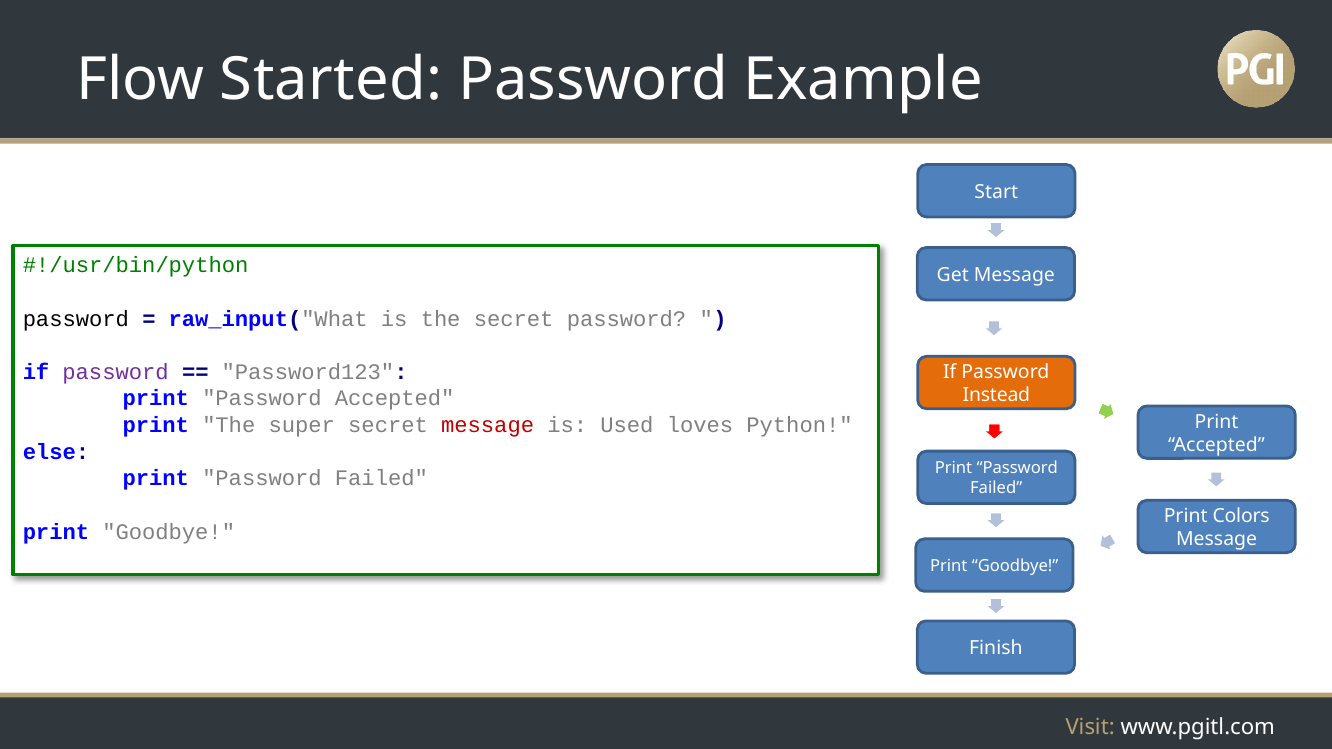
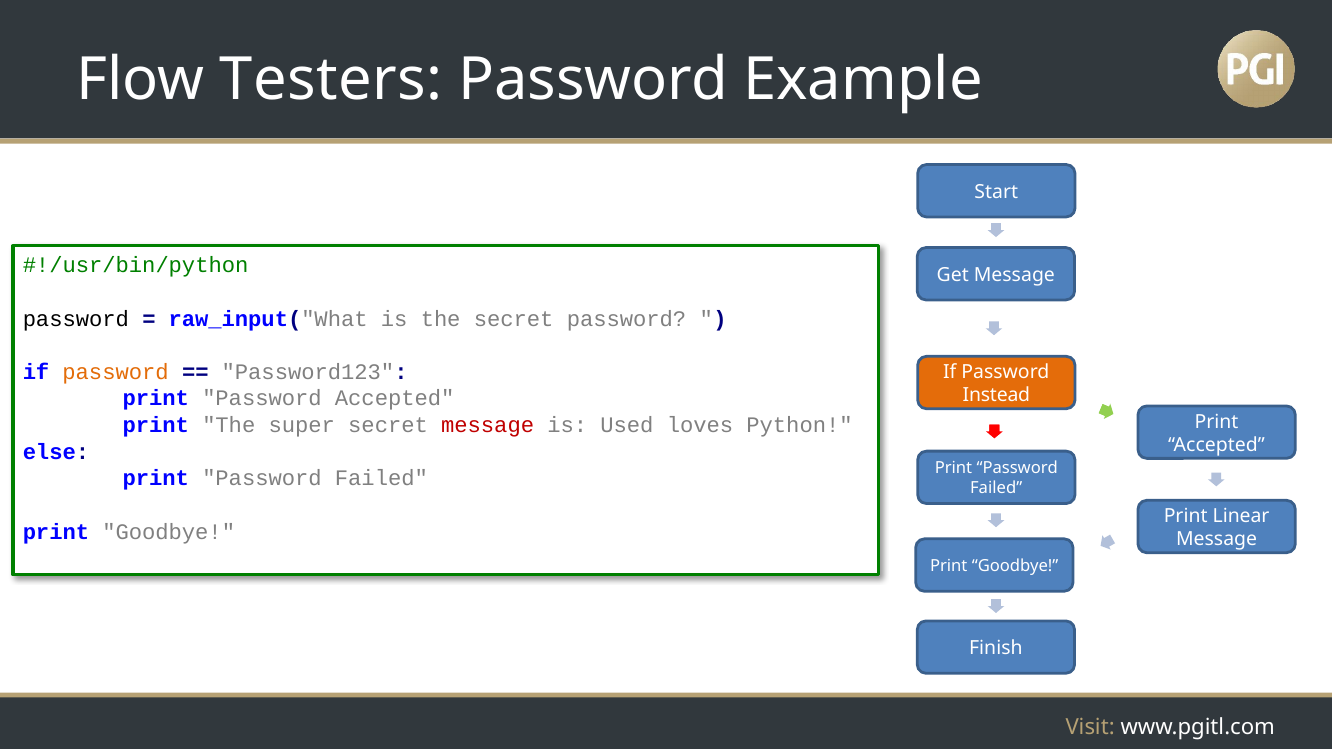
Started: Started -> Testers (331, 80)
password colour: purple -> orange (116, 372)
Colors: Colors -> Linear (1241, 516)
